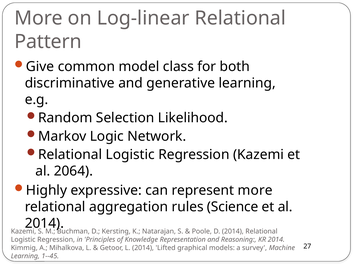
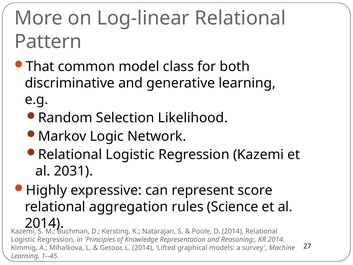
Give: Give -> That (40, 67)
2064: 2064 -> 2031 (73, 171)
represent more: more -> score (255, 190)
